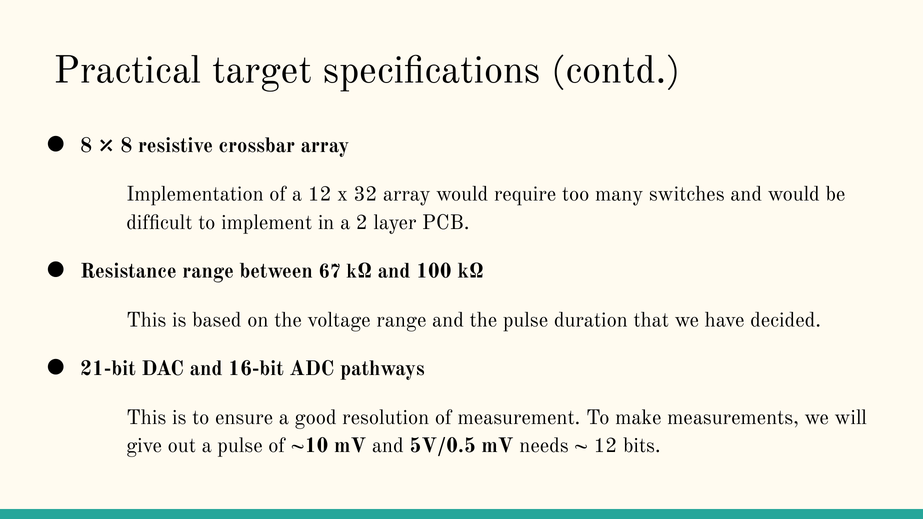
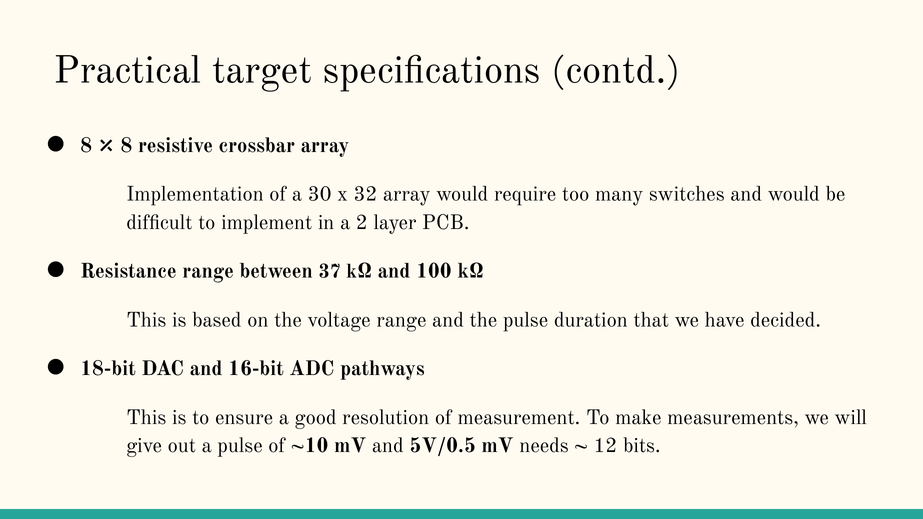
a 12: 12 -> 30 (320, 194)
67: 67 -> 37 (330, 272)
21-bit: 21-bit -> 18-bit (108, 369)
